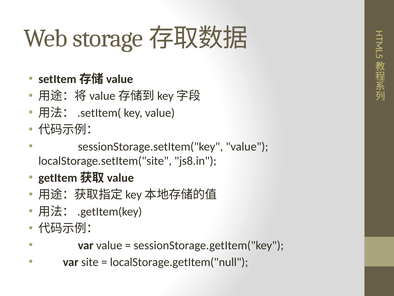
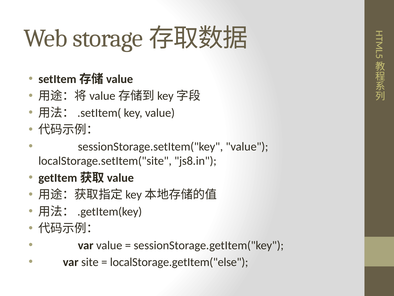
localStorage.getItem("null: localStorage.getItem("null -> localStorage.getItem("else (179, 262)
